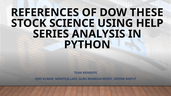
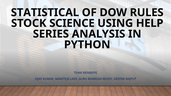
REFERENCES: REFERENCES -> STATISTICAL (45, 13)
THESE: THESE -> RULES (147, 13)
